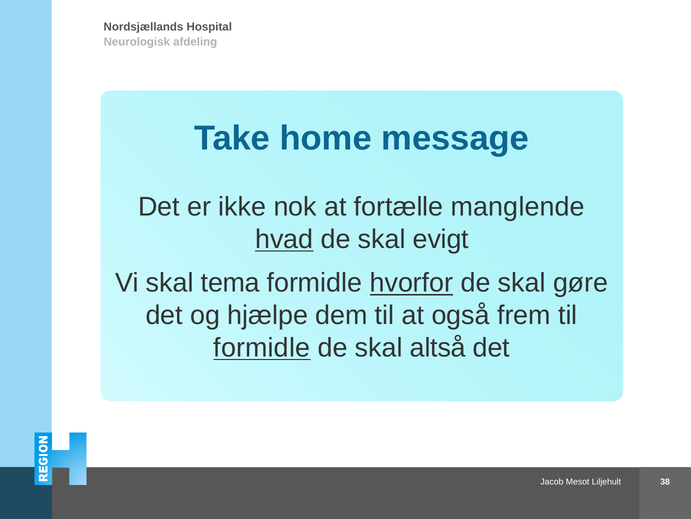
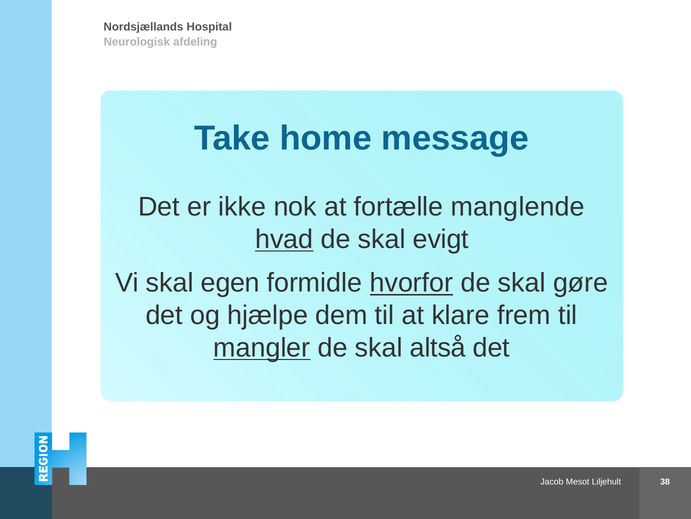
tema: tema -> egen (230, 283)
også: også -> klare (461, 315)
formidle: formidle -> mangler (262, 347)
